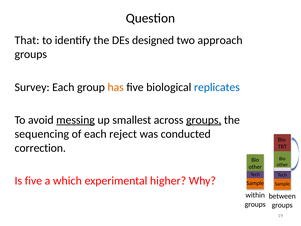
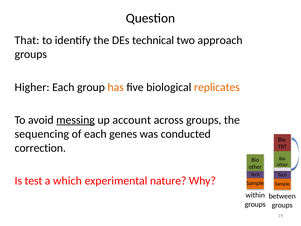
designed: designed -> technical (153, 40)
Survey: Survey -> Higher (32, 87)
replicates colour: blue -> orange (217, 87)
smallest: smallest -> account (132, 120)
groups underline: present -> none (204, 120)
reject: reject -> genes (123, 134)
Is five: five -> test (33, 181)
higher: higher -> nature (168, 181)
